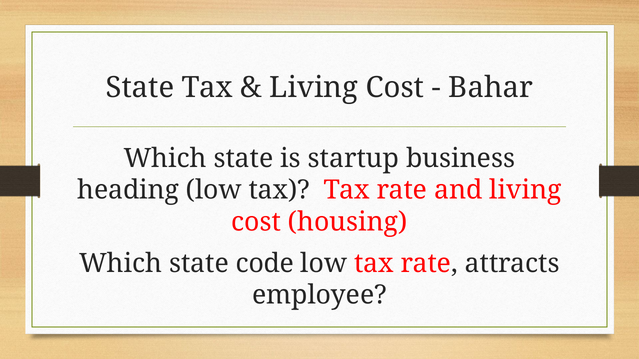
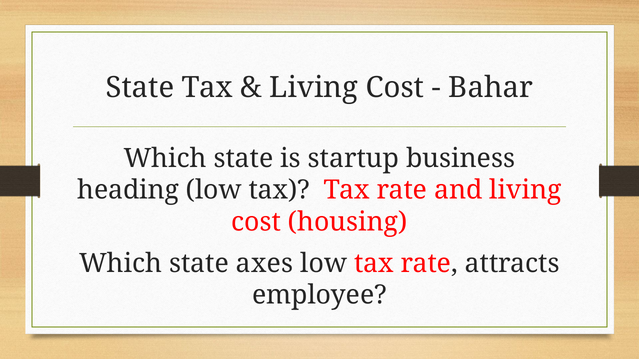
code: code -> axes (265, 264)
